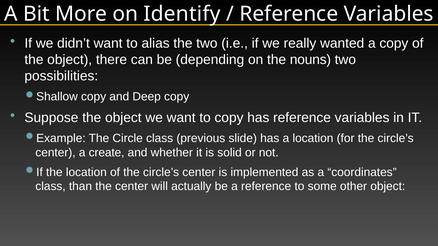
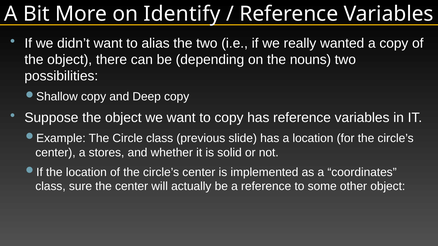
create: create -> stores (107, 153)
than: than -> sure (80, 187)
